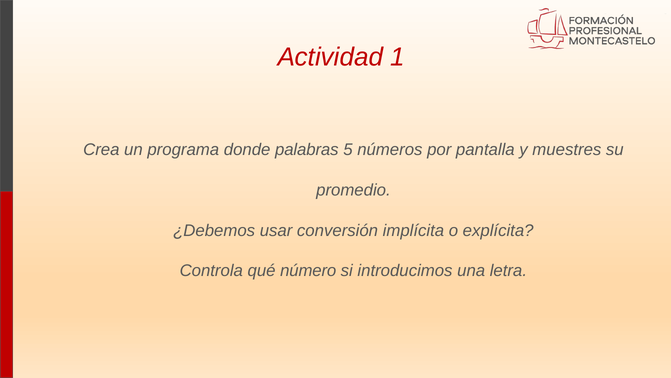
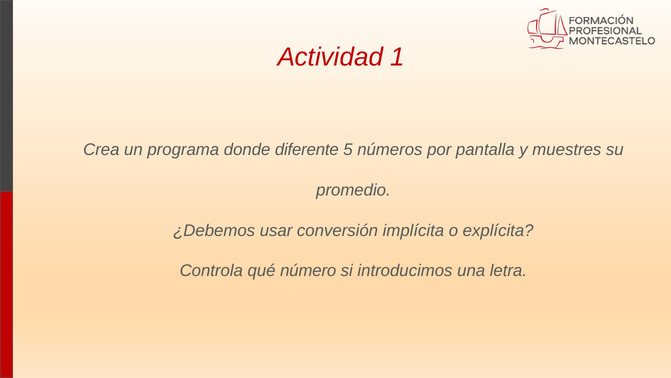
palabras: palabras -> diferente (307, 150)
